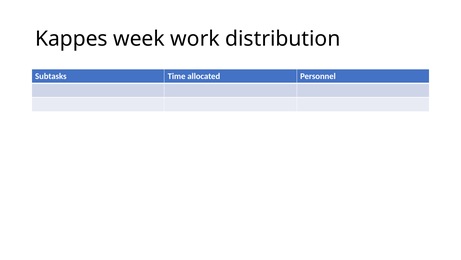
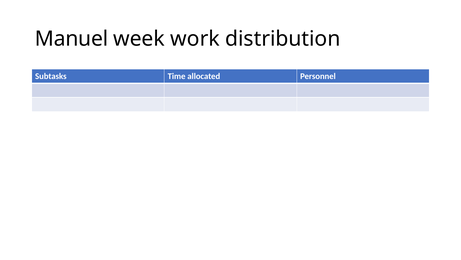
Kappes: Kappes -> Manuel (71, 39)
